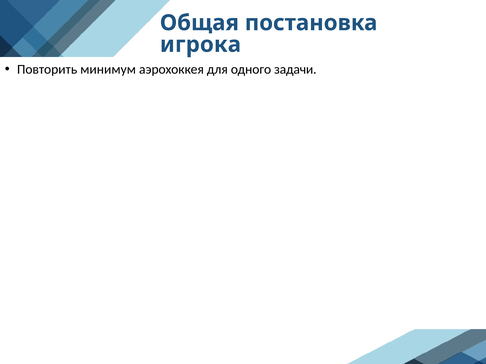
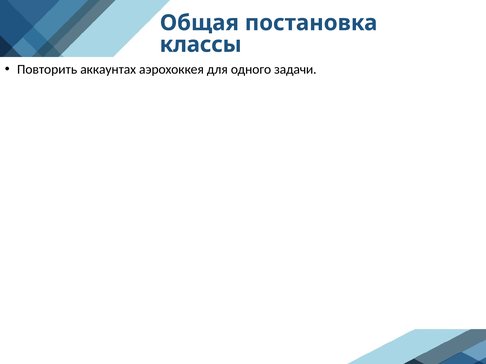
игрока: игрока -> классы (201, 45)
минимум: минимум -> аккаунтах (108, 69)
